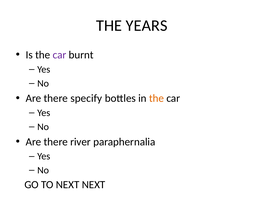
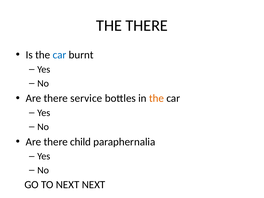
THE YEARS: YEARS -> THERE (147, 26)
car colour: purple -> blue (59, 55)
specify: specify -> service (86, 98)
river: river -> child (81, 142)
